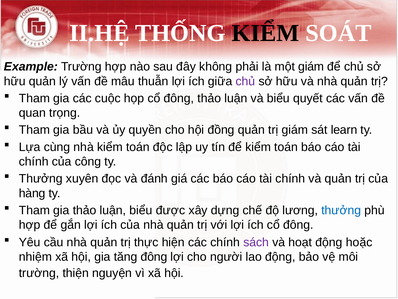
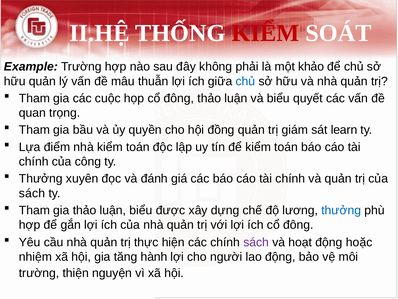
KIỂM colour: black -> red (265, 33)
một giám: giám -> khảo (311, 67)
chủ colour: purple -> blue (245, 81)
cùng: cùng -> điểm (57, 147)
hàng: hàng -> sách (32, 193)
tăng đông: đông -> hành (154, 256)
